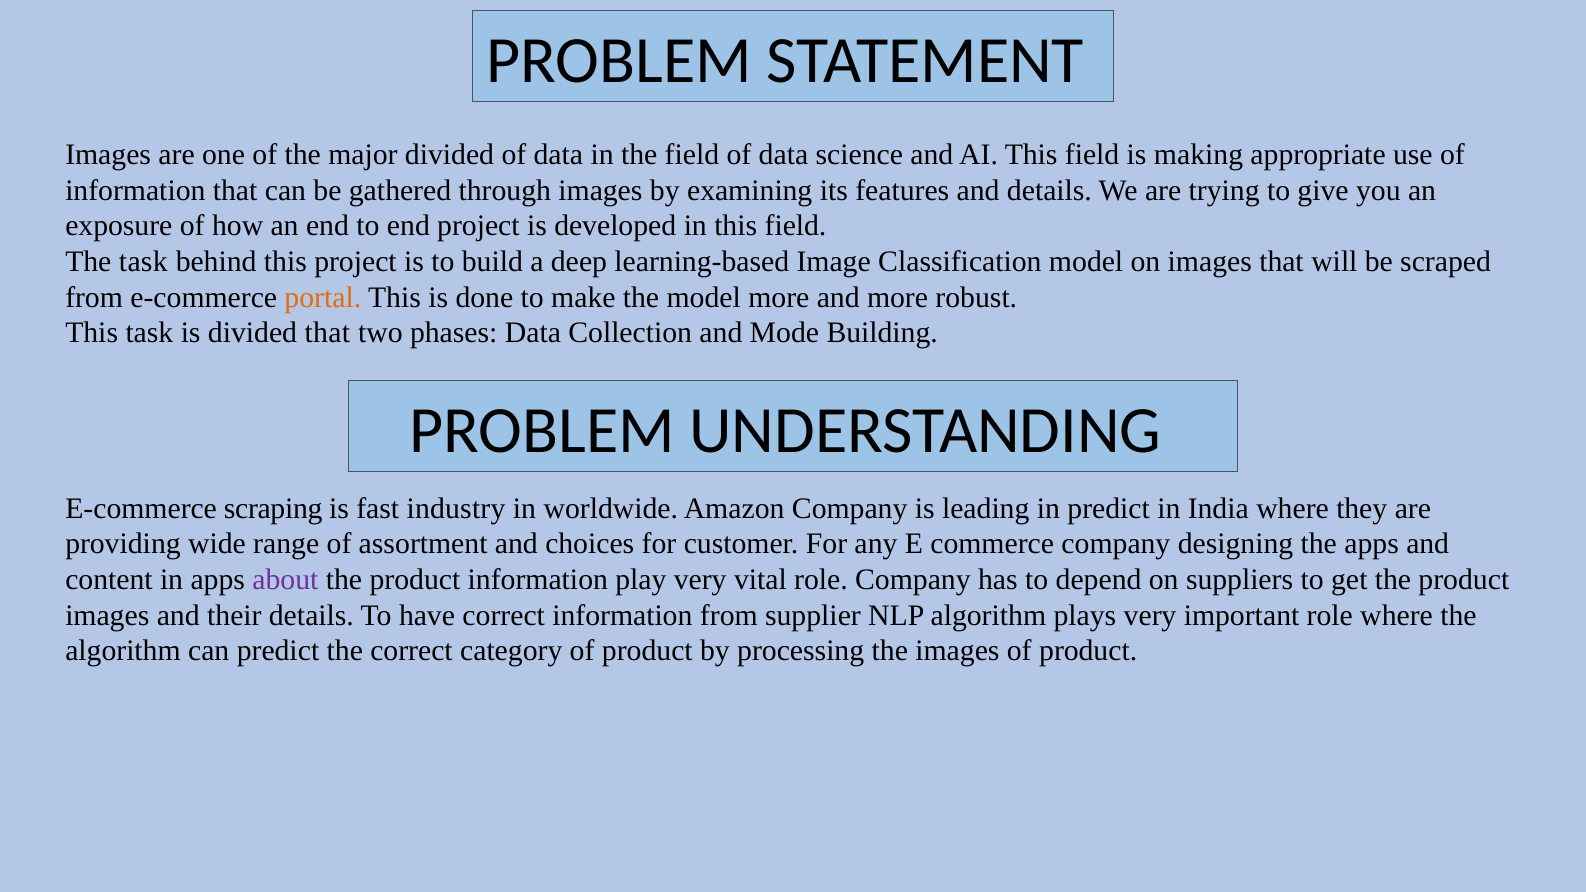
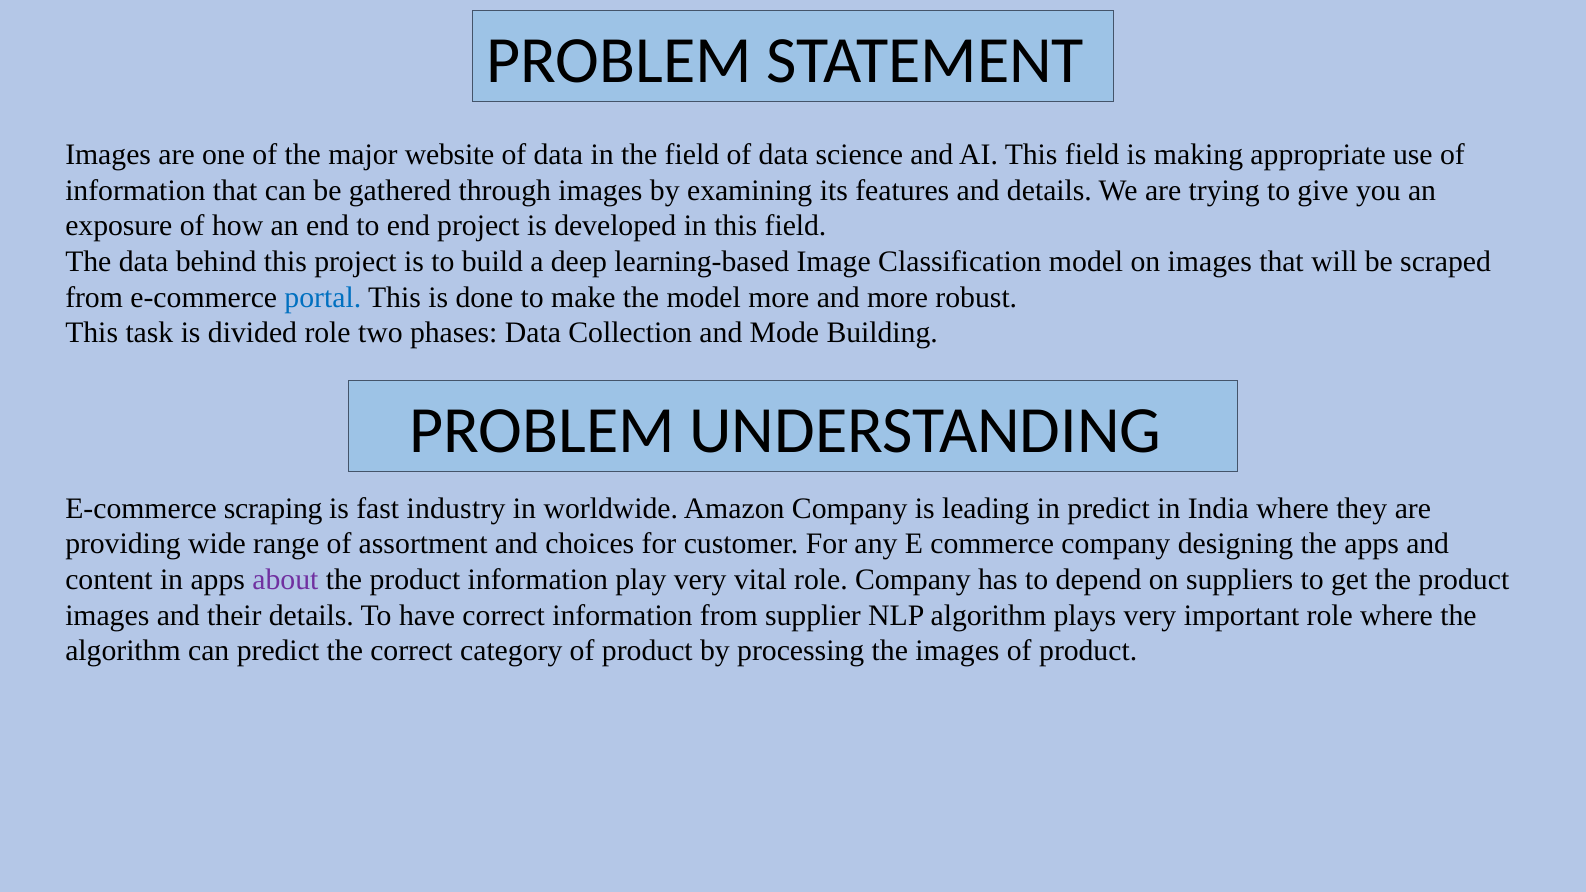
major divided: divided -> website (450, 155)
The task: task -> data (144, 262)
portal colour: orange -> blue (323, 297)
divided that: that -> role (328, 333)
